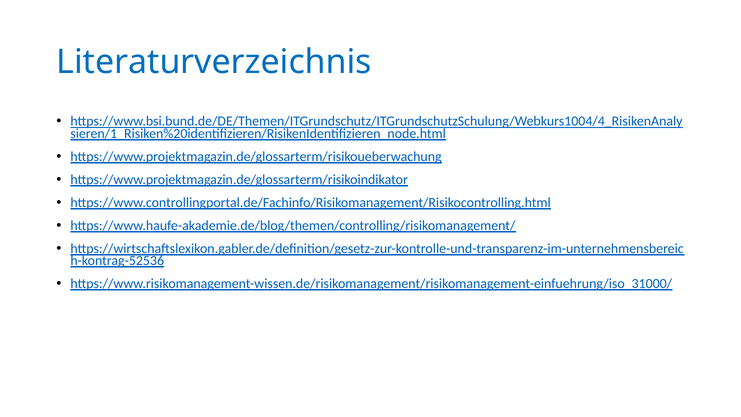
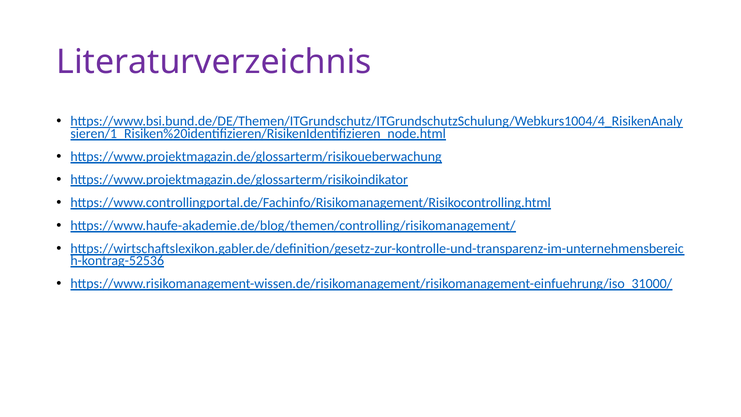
Literaturverzeichnis colour: blue -> purple (214, 62)
